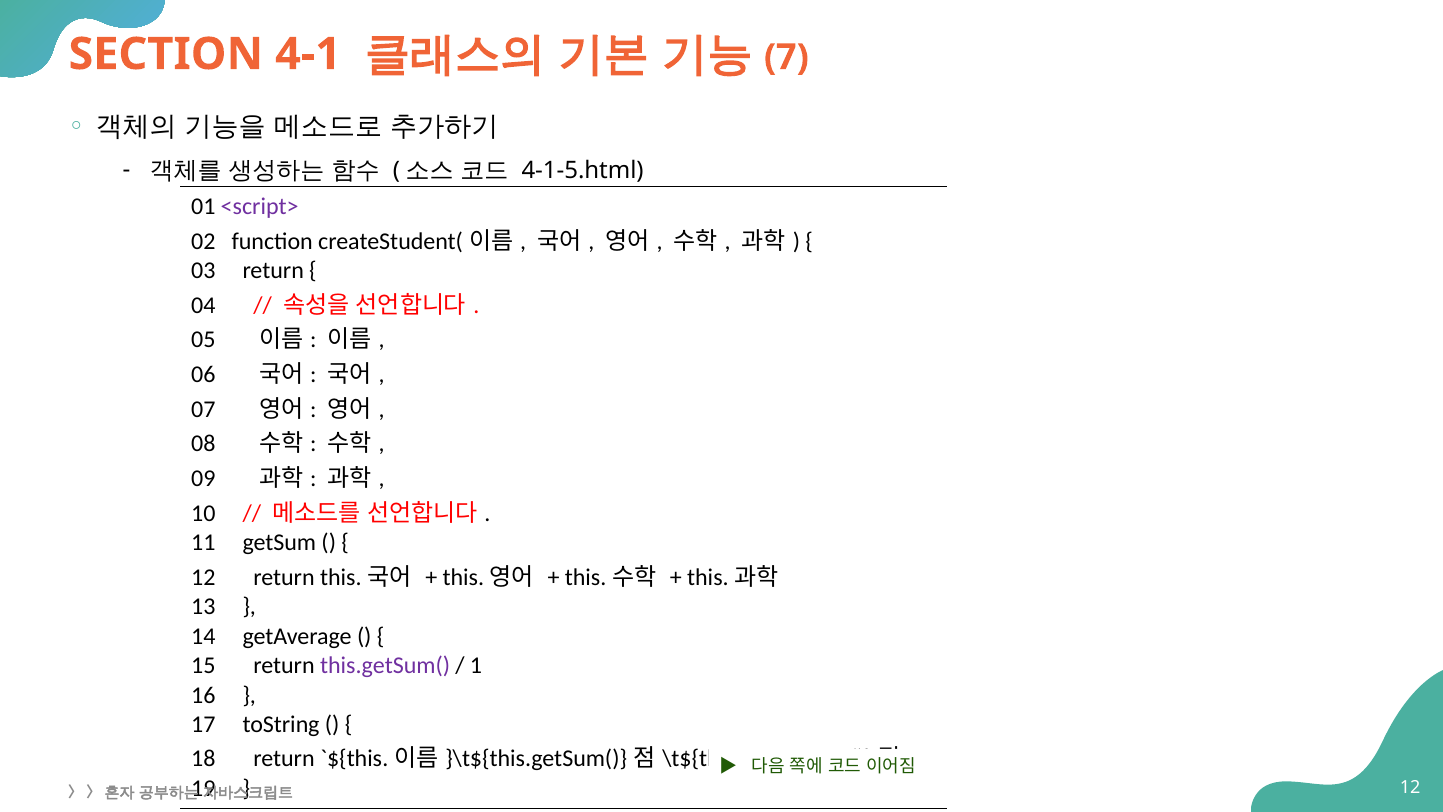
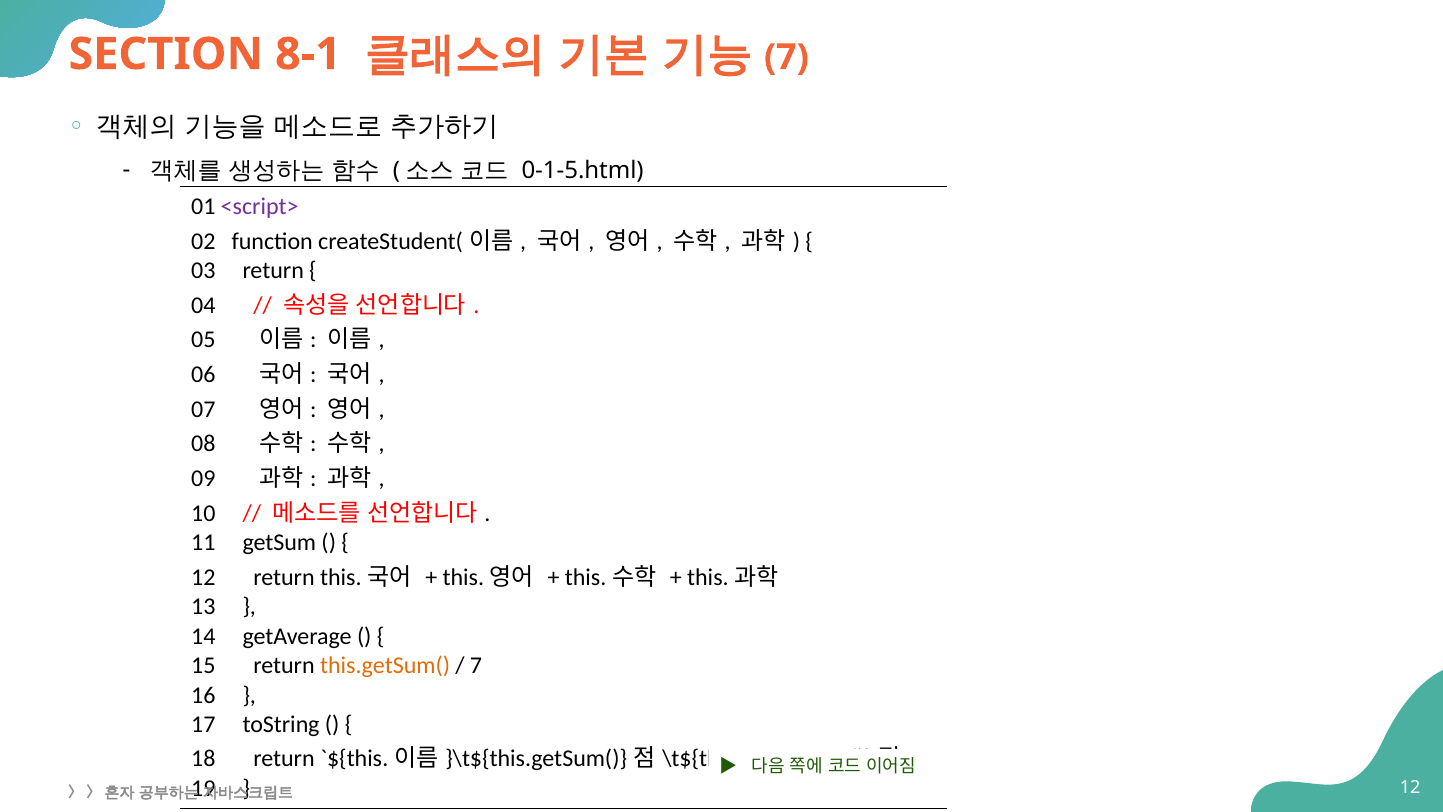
4-1: 4-1 -> 8-1 (308, 54)
4-1-5.html: 4-1-5.html -> 0-1-5.html (583, 170)
this.getSum( colour: purple -> orange (385, 666)
1: 1 -> 7 (476, 666)
